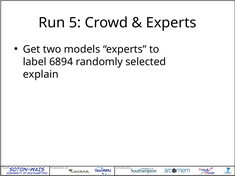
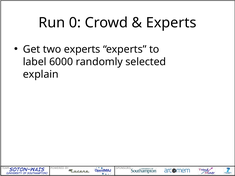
5: 5 -> 0 (75, 23)
two models: models -> experts (82, 49)
6894: 6894 -> 6000 (61, 62)
